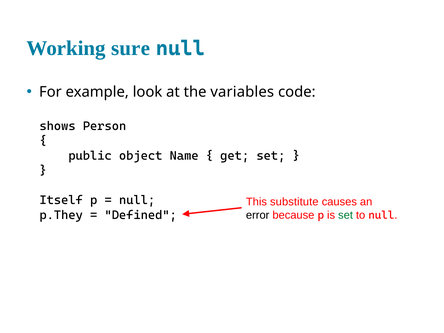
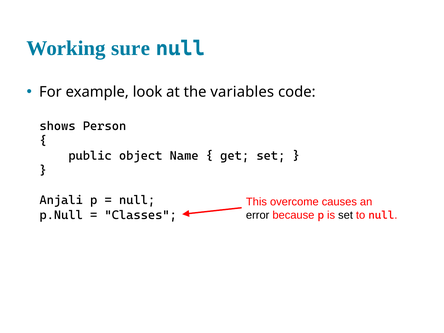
Itself: Itself -> Anjali (61, 200)
substitute: substitute -> overcome (294, 202)
p.They: p.They -> p.Null (61, 215)
Defined: Defined -> Classes (141, 215)
set colour: green -> black (346, 215)
